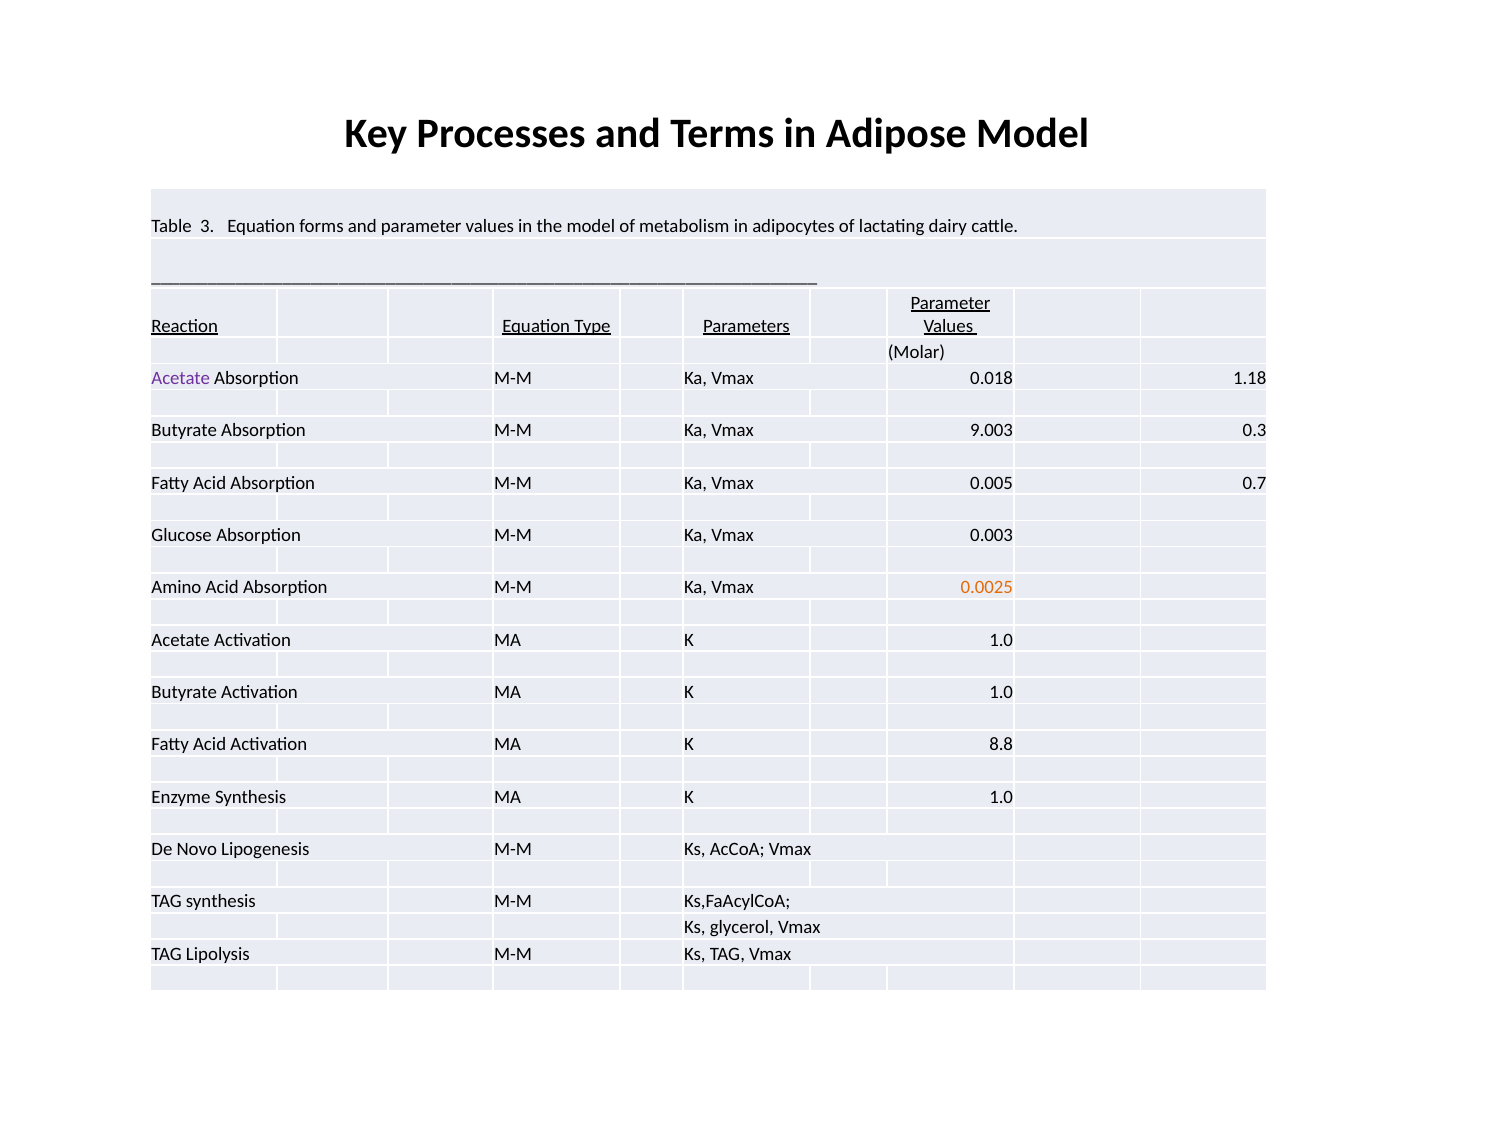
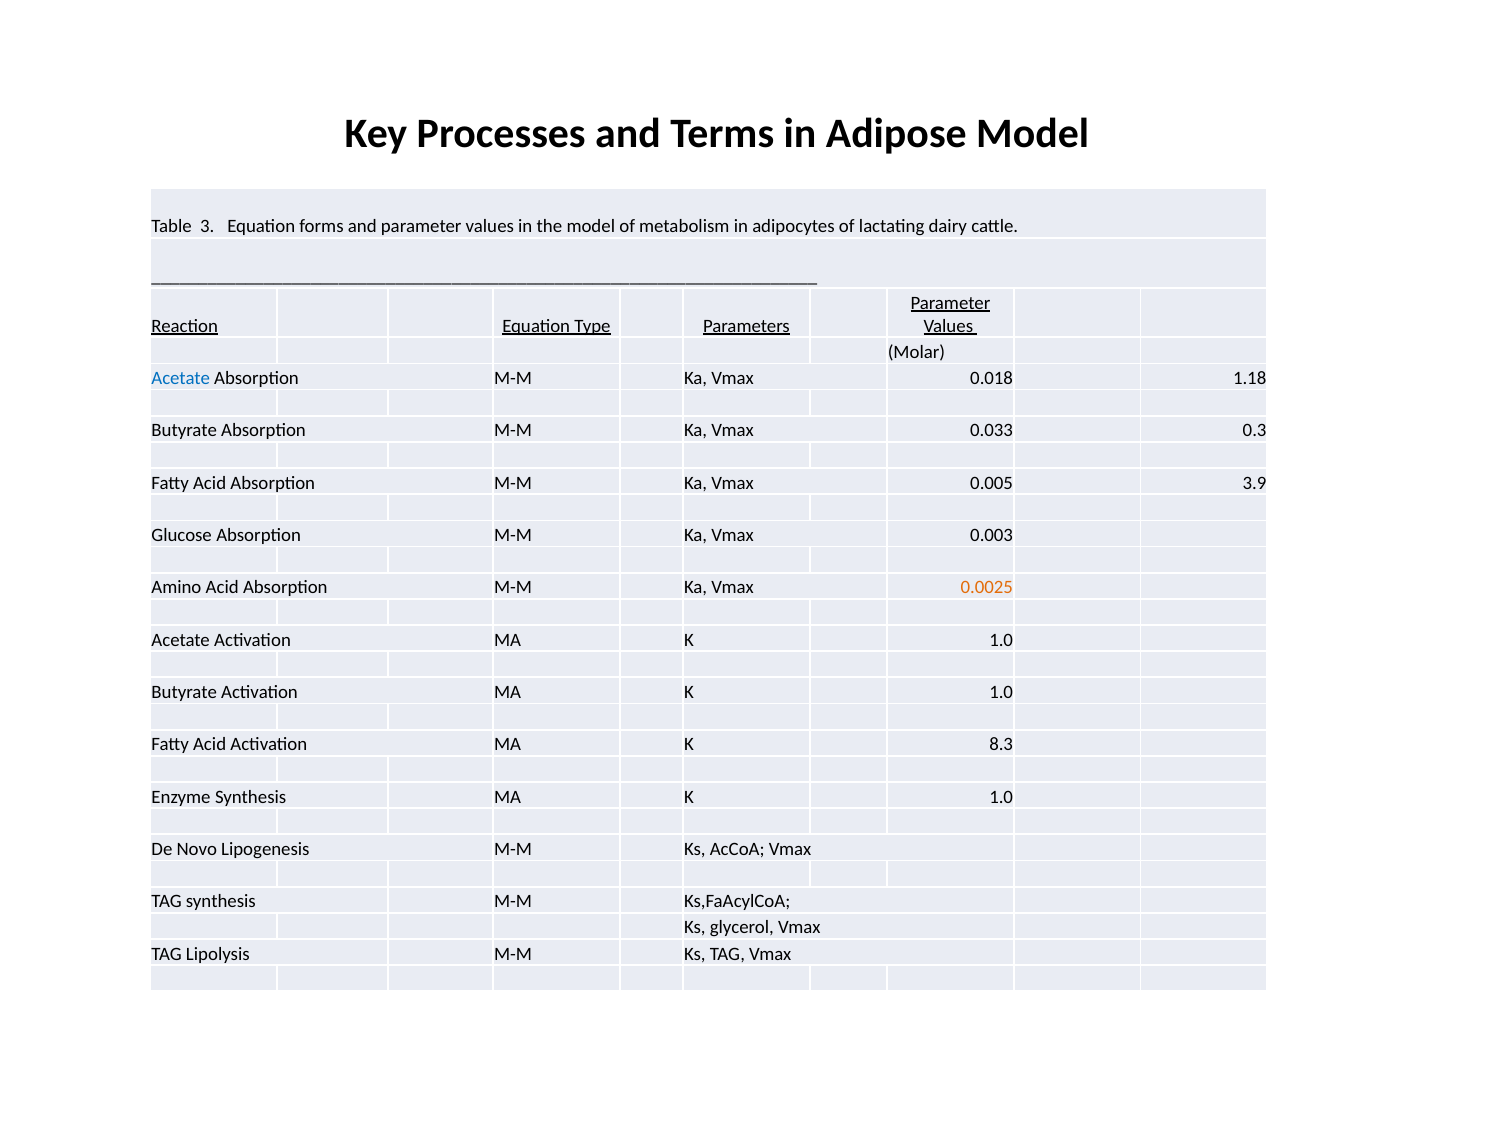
Acetate colour: purple -> blue (181, 378)
9.003: 9.003 -> 0.033 (992, 430)
0.7: 0.7 -> 3.9 (1255, 483)
8.8: 8.8 -> 8.3 (1001, 744)
